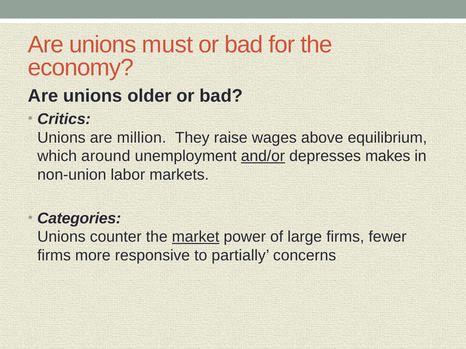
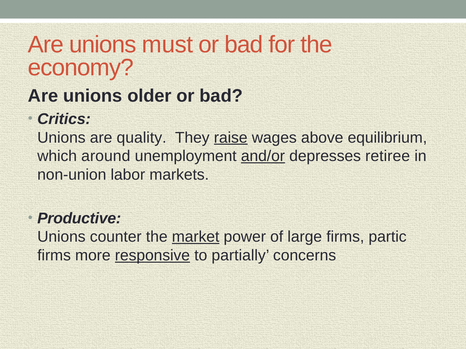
million: million -> quality (142, 138)
raise underline: none -> present (231, 138)
makes: makes -> retiree (388, 156)
Categories: Categories -> Productive (79, 219)
fewer: fewer -> partic (388, 237)
responsive underline: none -> present (152, 256)
